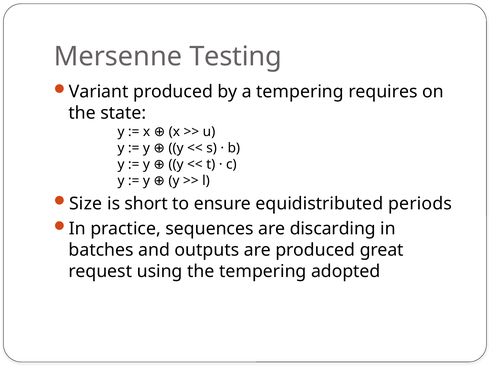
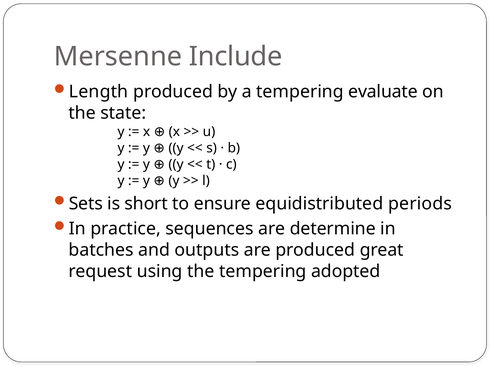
Testing: Testing -> Include (236, 57)
Variant: Variant -> Length (99, 92)
requires: requires -> evaluate (383, 92)
Size: Size -> Sets (86, 204)
discarding: discarding -> determine (333, 229)
